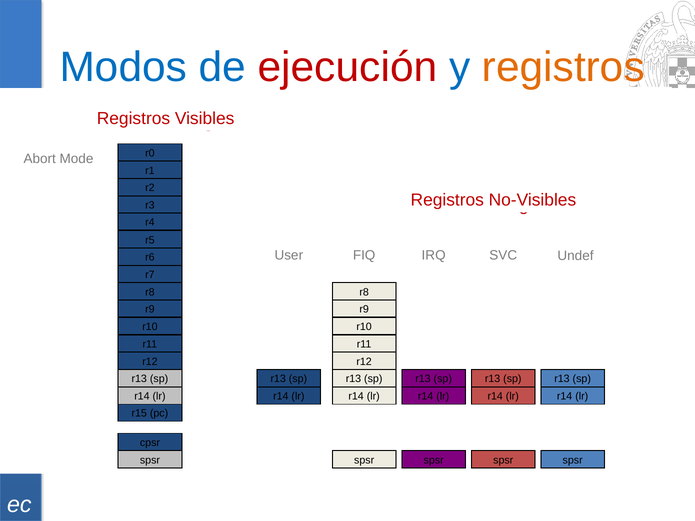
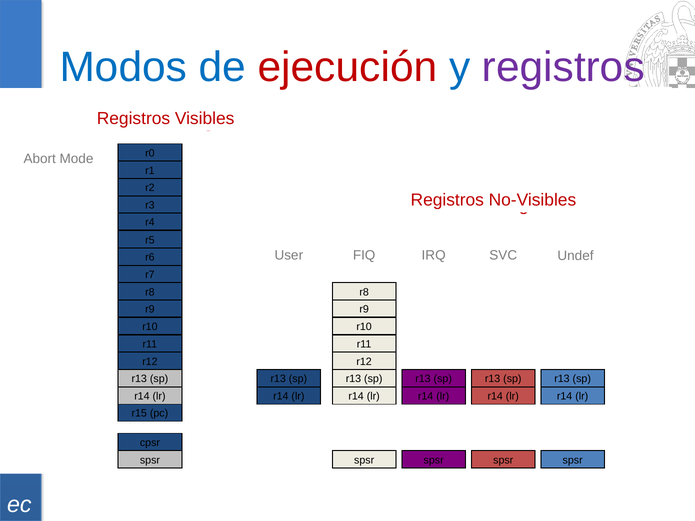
registros colour: orange -> purple (563, 67)
